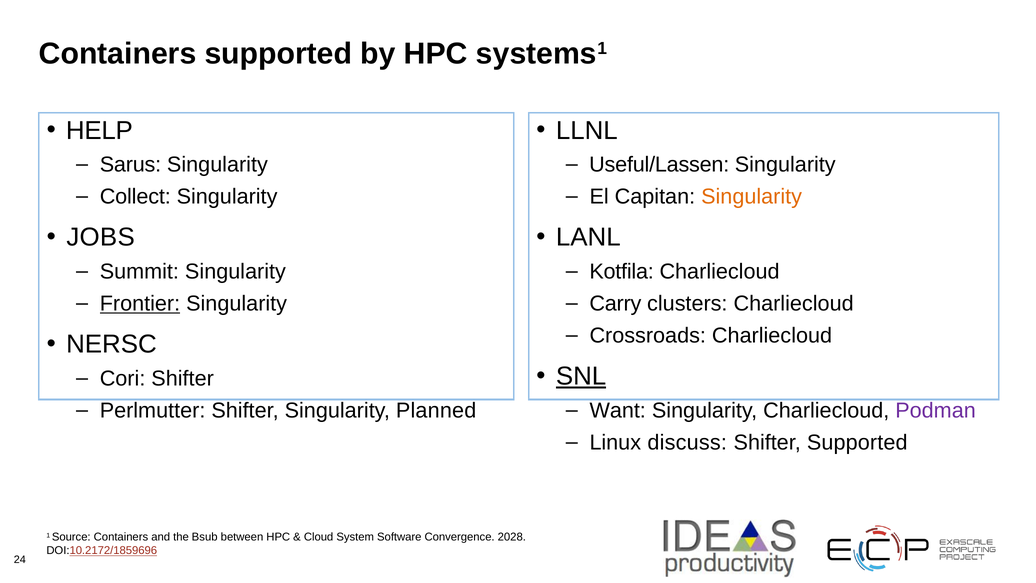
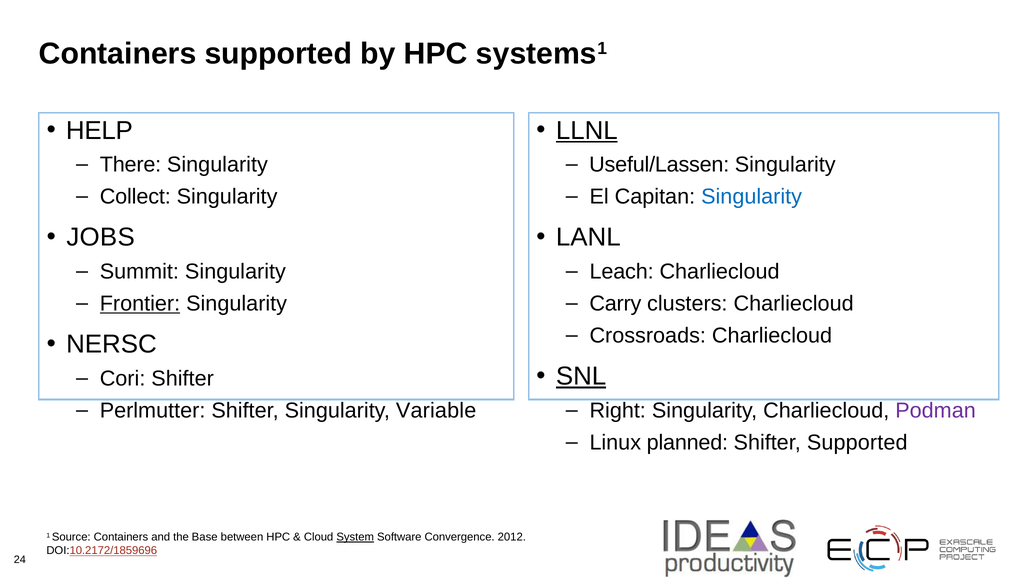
LLNL underline: none -> present (587, 130)
Sarus: Sarus -> There (130, 165)
Singularity colour: orange -> blue (752, 197)
Kotfila: Kotfila -> Leach (622, 272)
Planned: Planned -> Variable (436, 411)
Want: Want -> Right (618, 411)
discuss: discuss -> planned (687, 443)
Bsub: Bsub -> Base (205, 537)
System underline: none -> present (355, 537)
2028: 2028 -> 2012 (512, 537)
